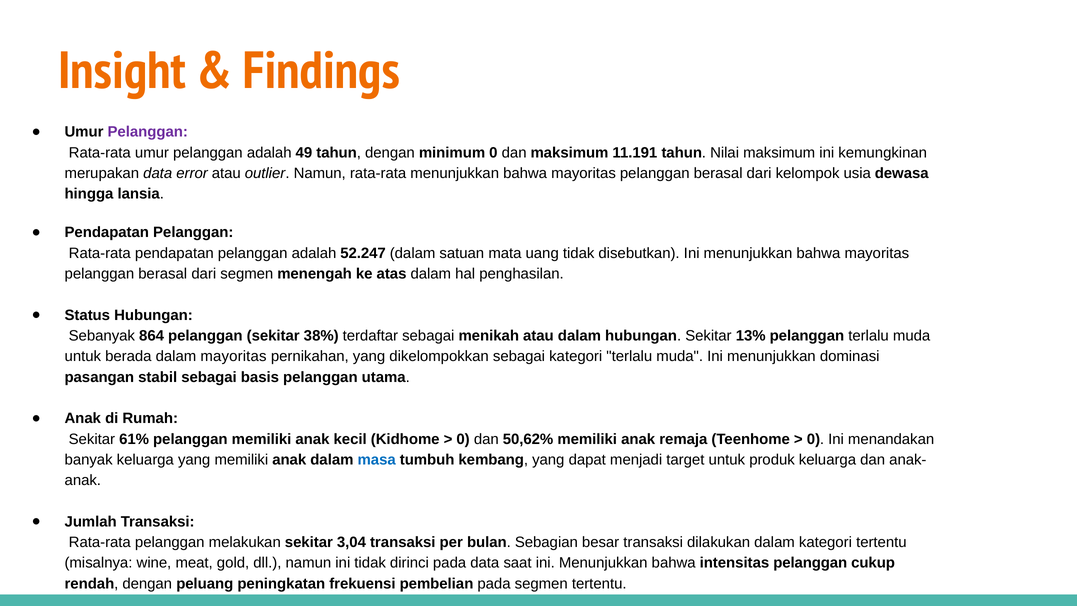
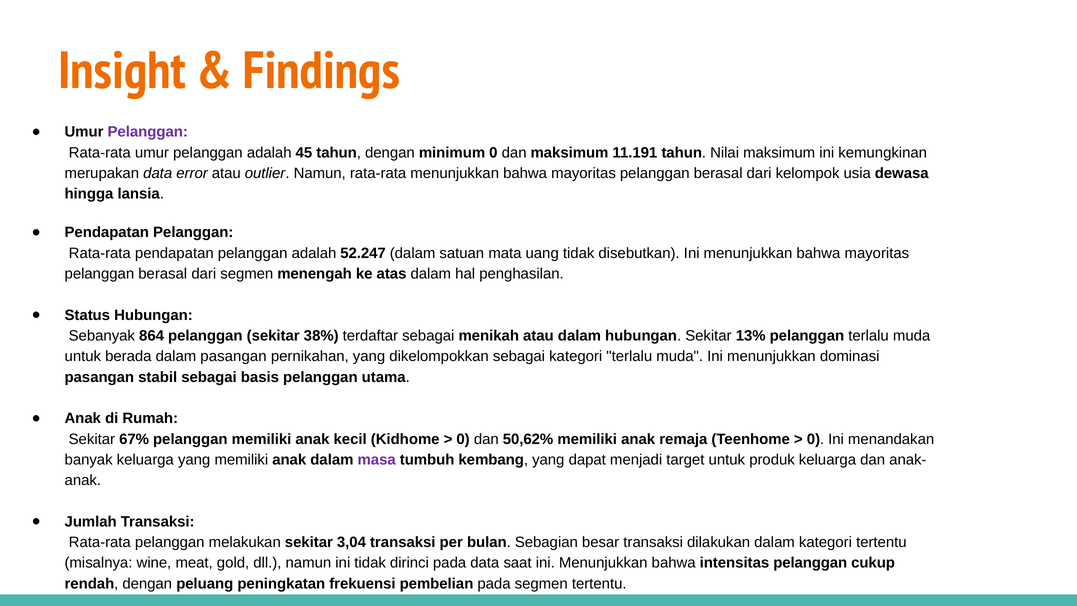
49: 49 -> 45 (304, 153)
dalam mayoritas: mayoritas -> pasangan (234, 356)
61%: 61% -> 67% (134, 439)
masa colour: blue -> purple (377, 460)
